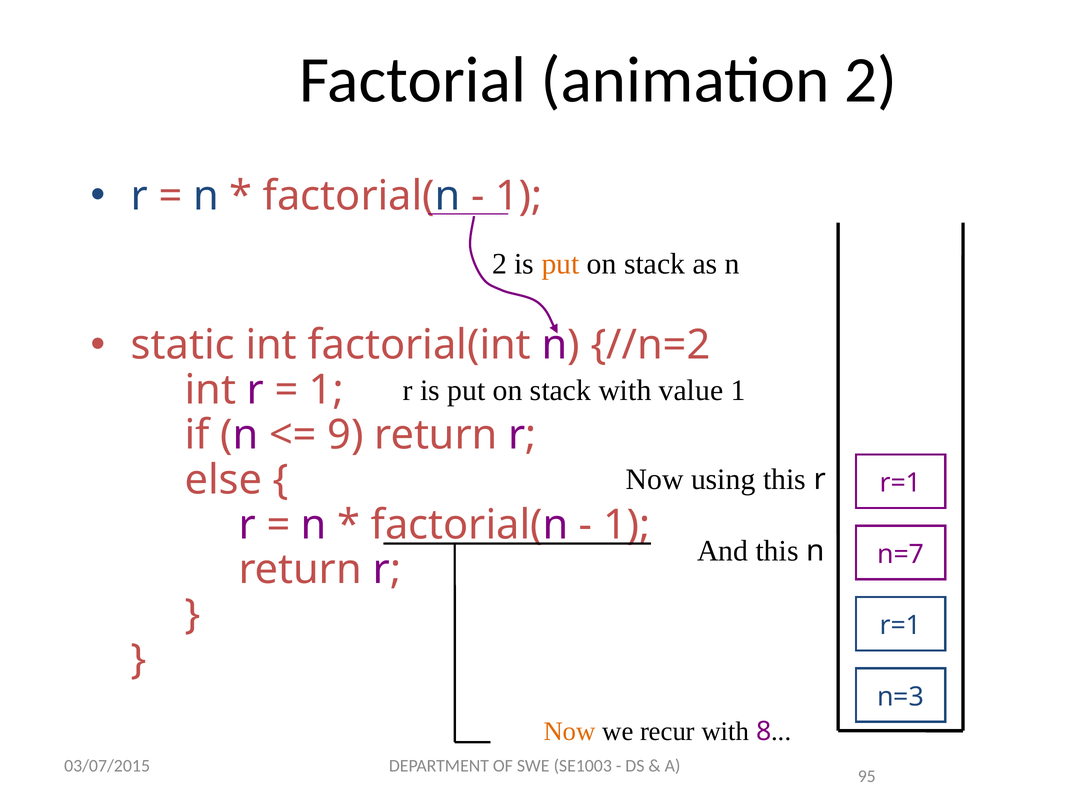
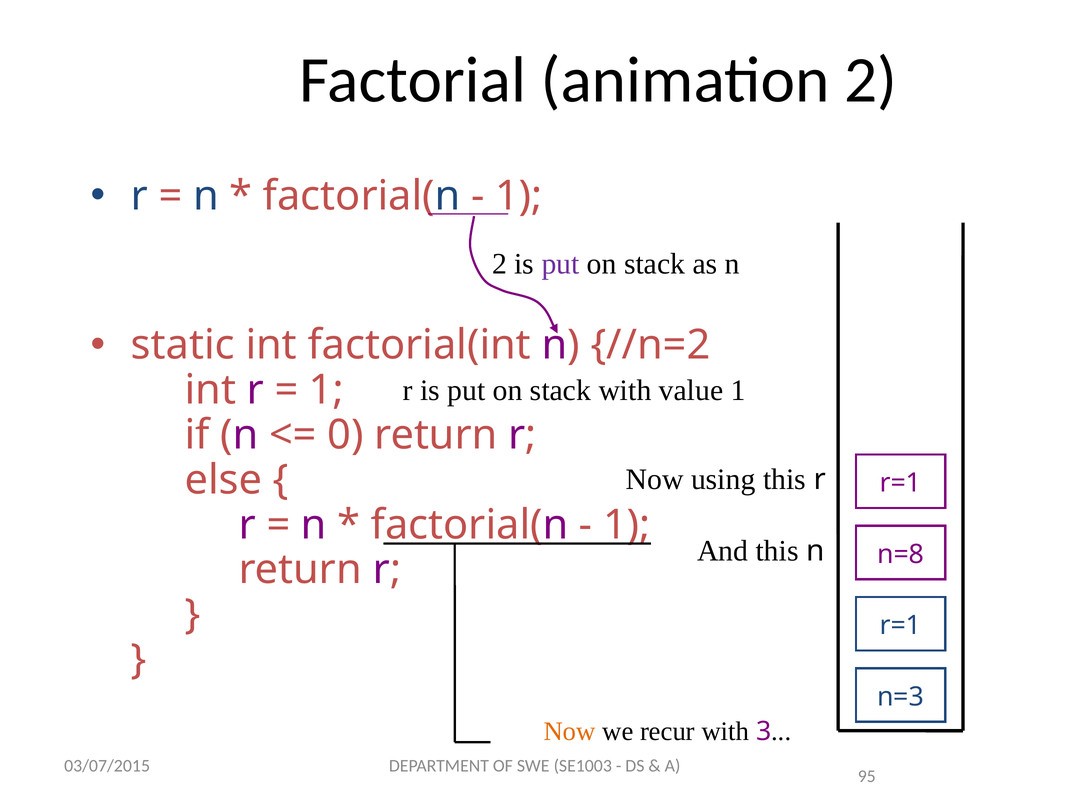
put colour: orange -> purple (561, 264)
9: 9 -> 0 (345, 435)
n=7: n=7 -> n=8 (901, 555)
8: 8 -> 3 (764, 732)
